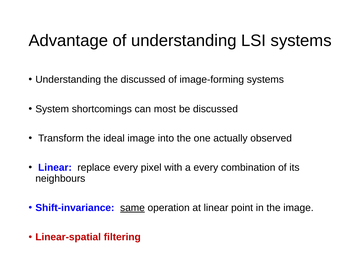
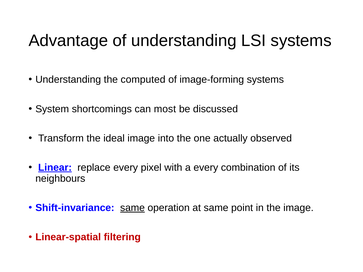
the discussed: discussed -> computed (143, 80)
Linear underline: none -> present (55, 168)
at linear: linear -> same (216, 208)
